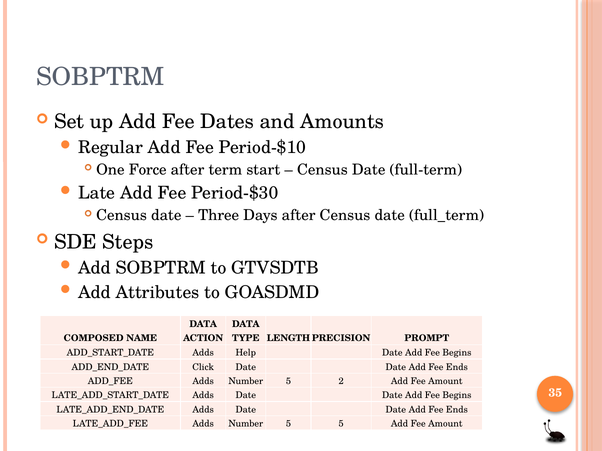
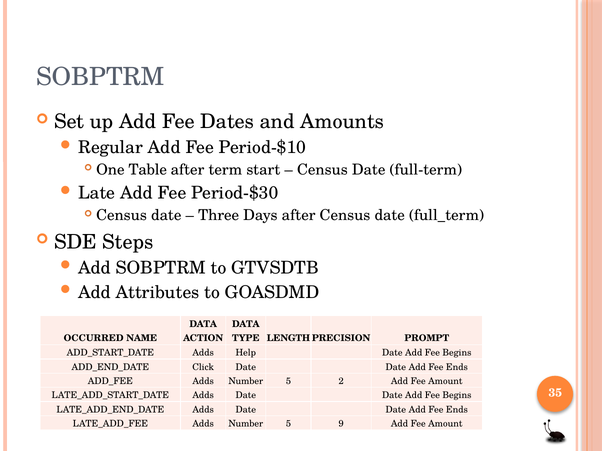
Force: Force -> Table (148, 170)
COMPOSED: COMPOSED -> OCCURRED (94, 339)
5 5: 5 -> 9 (341, 424)
